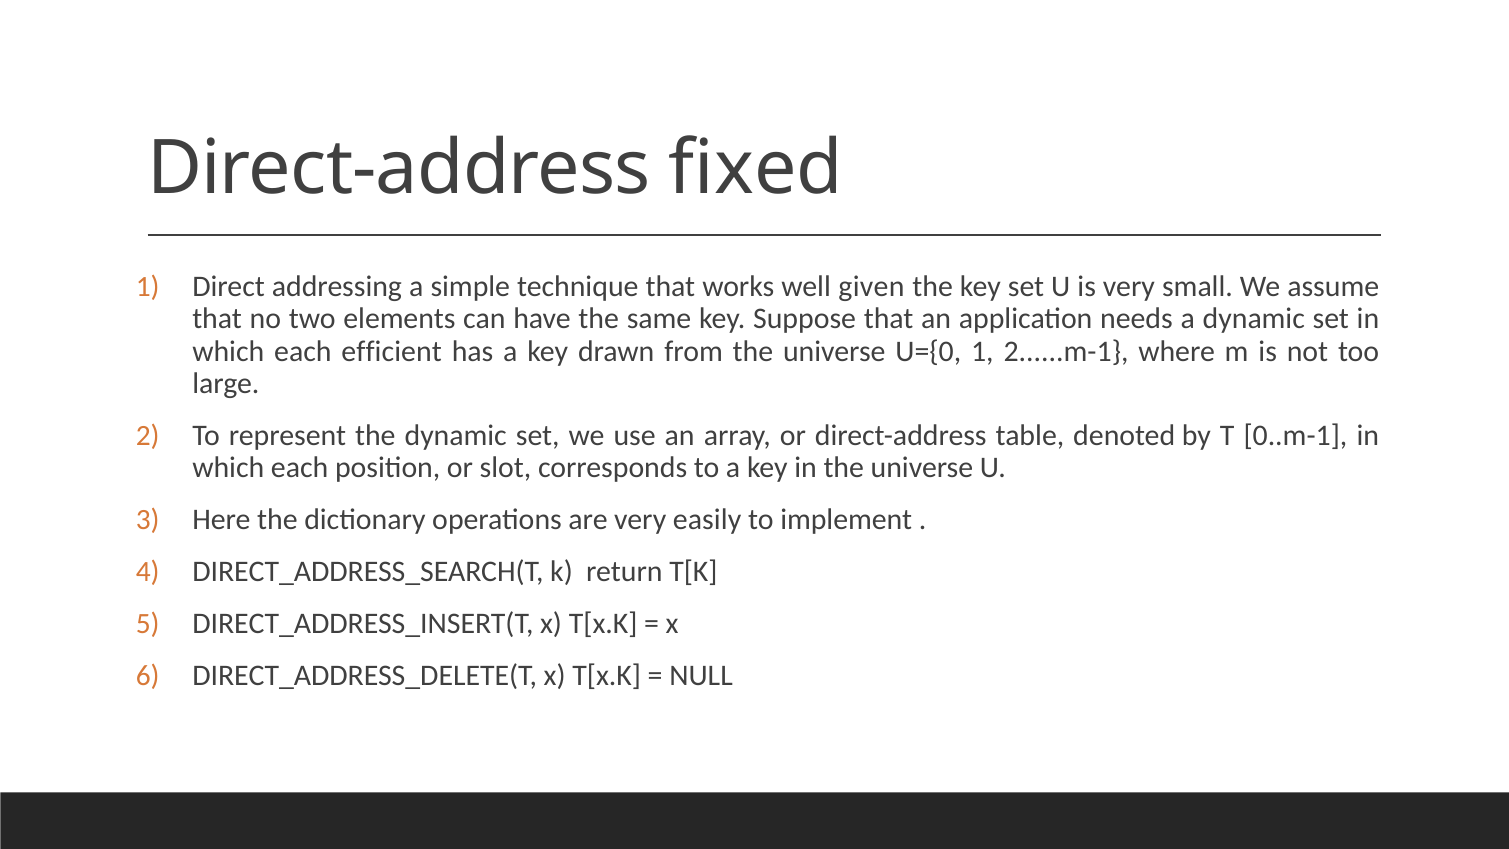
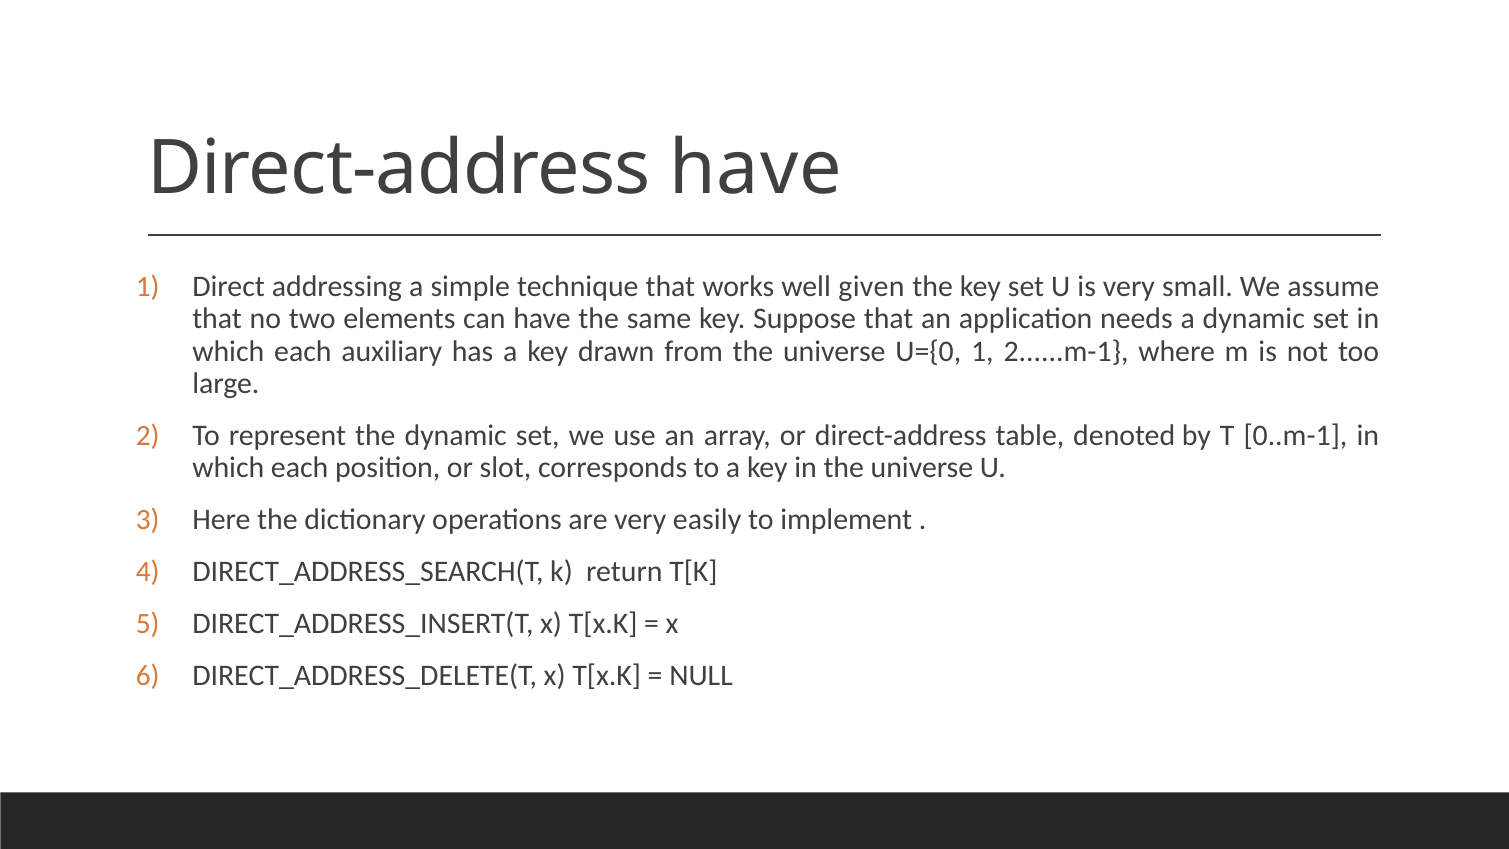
Direct-address fixed: fixed -> have (756, 168)
efficient: efficient -> auxiliary (392, 351)
